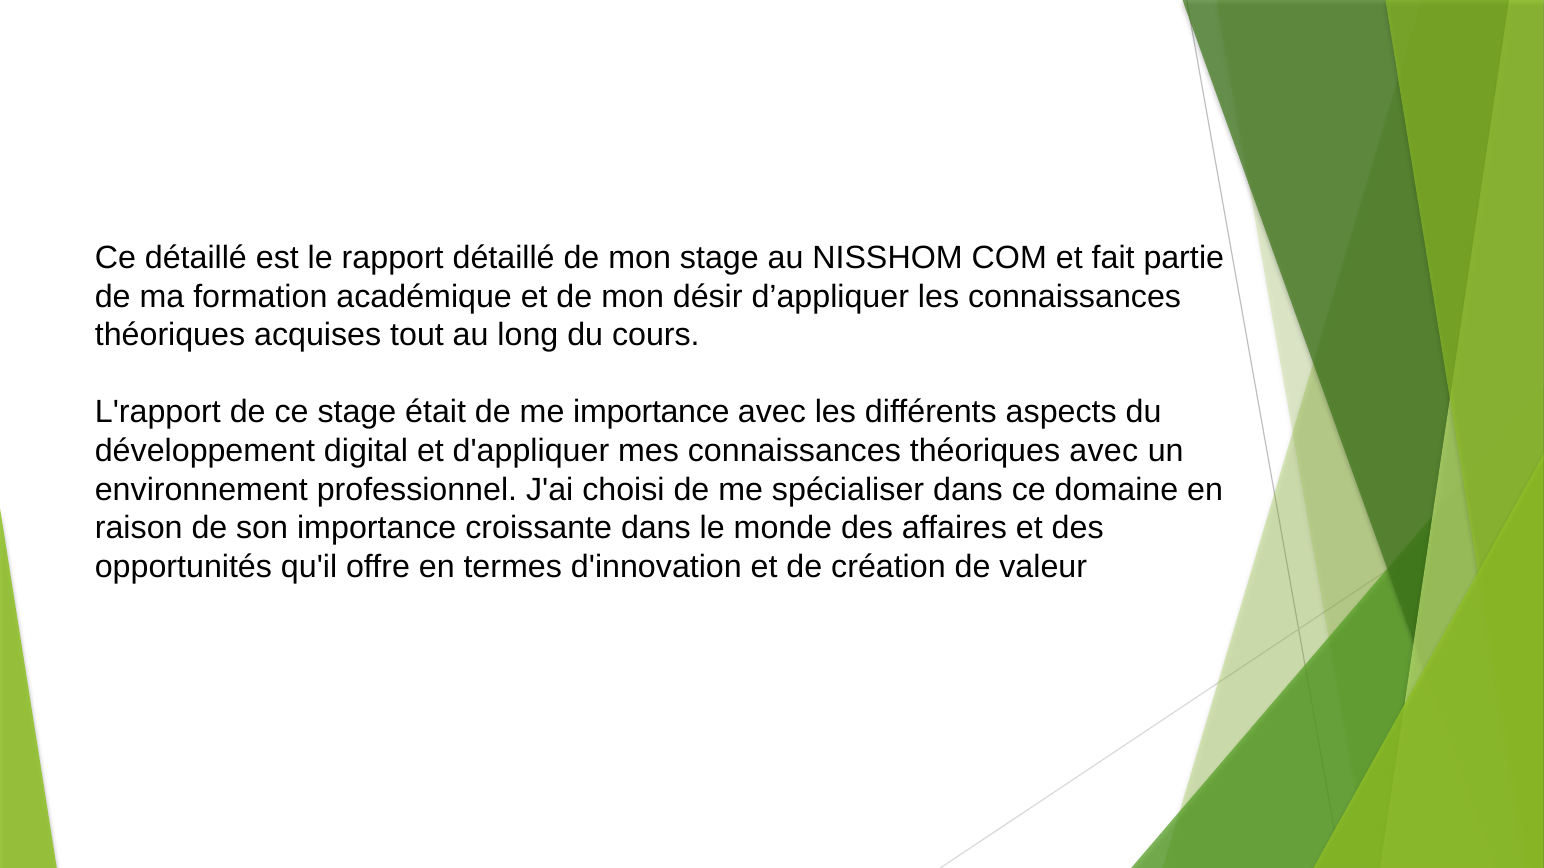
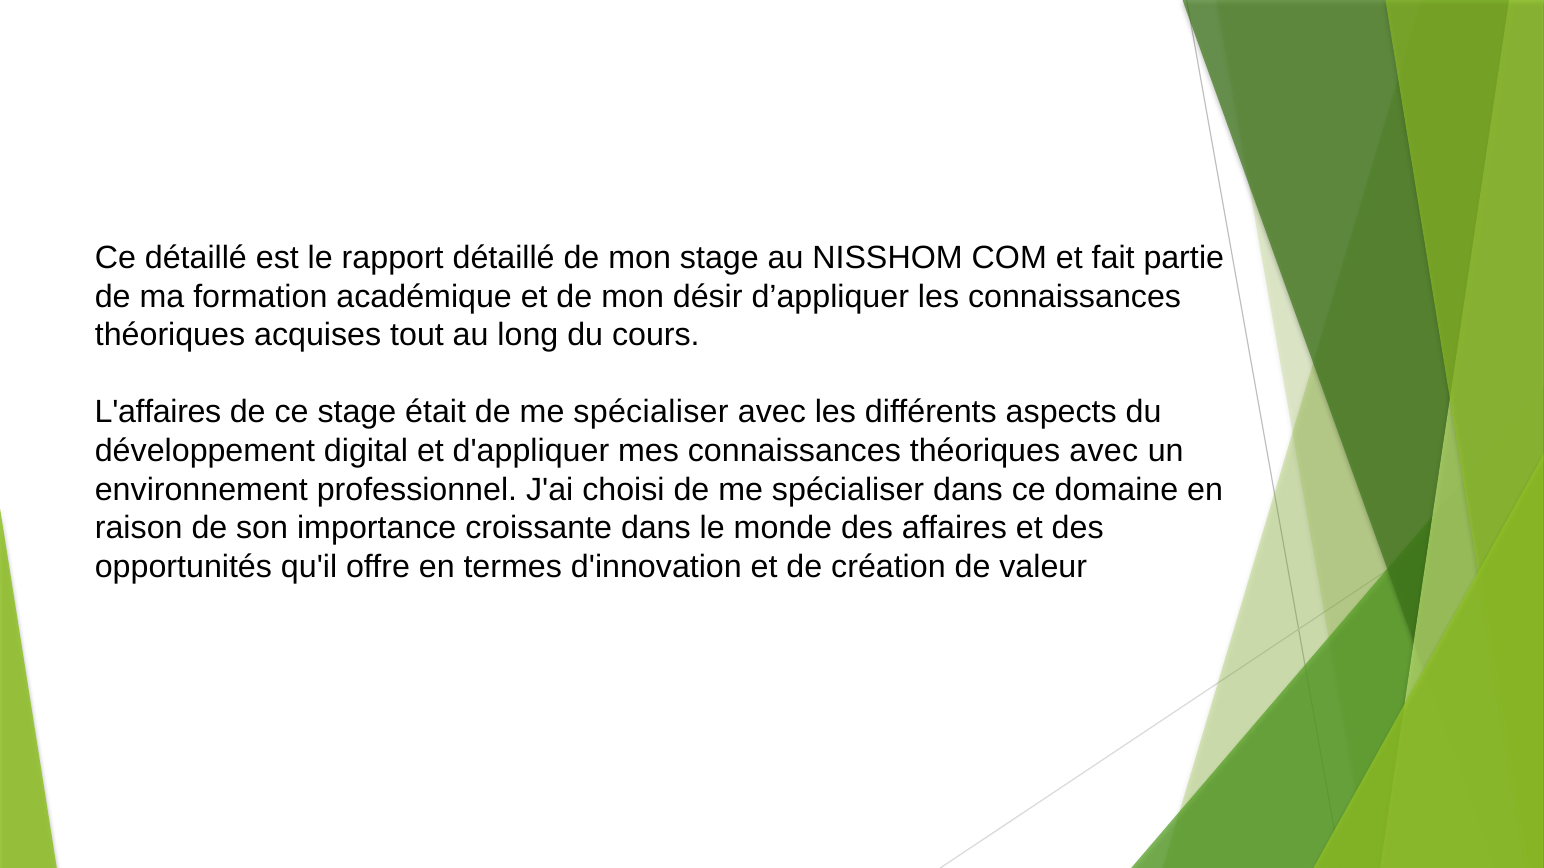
L'rapport: L'rapport -> L'affaires (158, 413)
était de me importance: importance -> spécialiser (651, 413)
